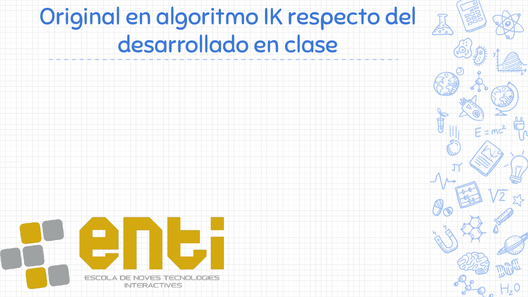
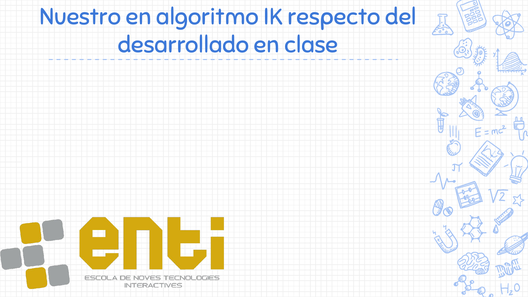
Original: Original -> Nuestro (80, 17)
